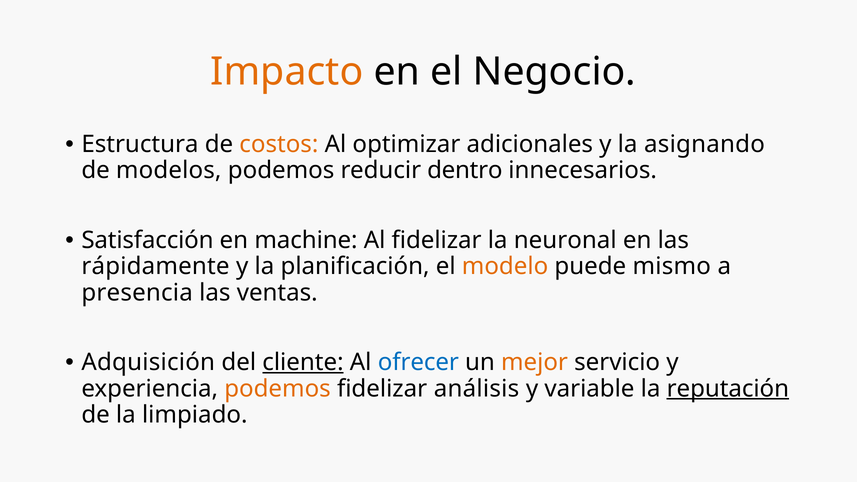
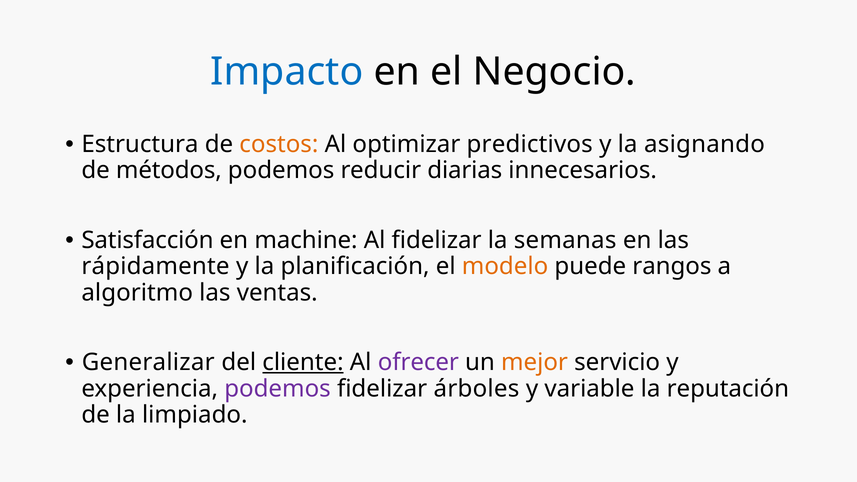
Impacto colour: orange -> blue (287, 72)
adicionales: adicionales -> predictivos (530, 144)
modelos: modelos -> métodos (169, 170)
dentro: dentro -> diarias (465, 170)
neuronal: neuronal -> semanas (565, 240)
mismo: mismo -> rangos (672, 267)
presencia: presencia -> algoritmo (137, 293)
Adquisición: Adquisición -> Generalizar (148, 363)
ofrecer colour: blue -> purple (418, 363)
podemos colour: orange -> purple (278, 389)
análisis: análisis -> árboles (476, 389)
reputación underline: present -> none (728, 389)
